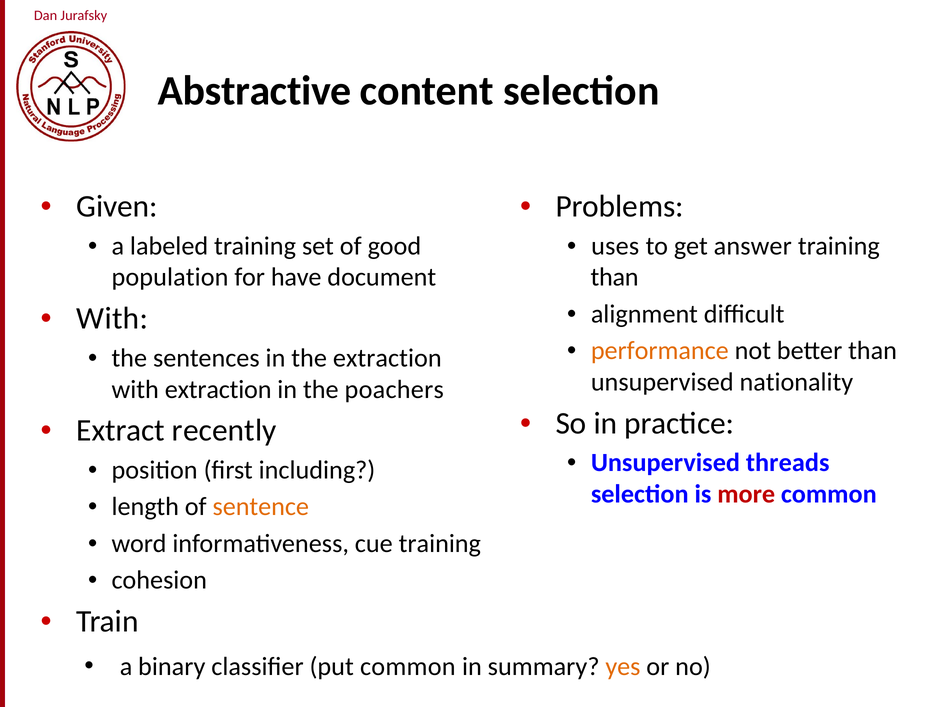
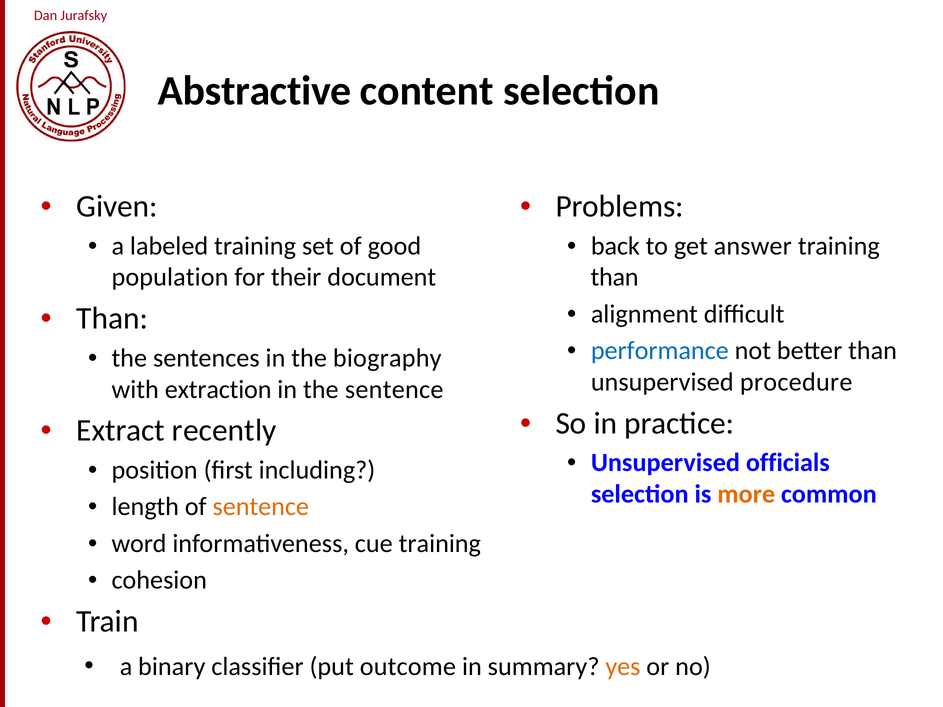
uses: uses -> back (615, 246)
have: have -> their (296, 277)
With: With -> Than (112, 319)
performance colour: orange -> blue (660, 351)
the extraction: extraction -> biography (387, 358)
nationality: nationality -> procedure (796, 382)
the poachers: poachers -> sentence (394, 390)
threads: threads -> officials (788, 463)
more colour: red -> orange (746, 494)
put common: common -> outcome (408, 667)
